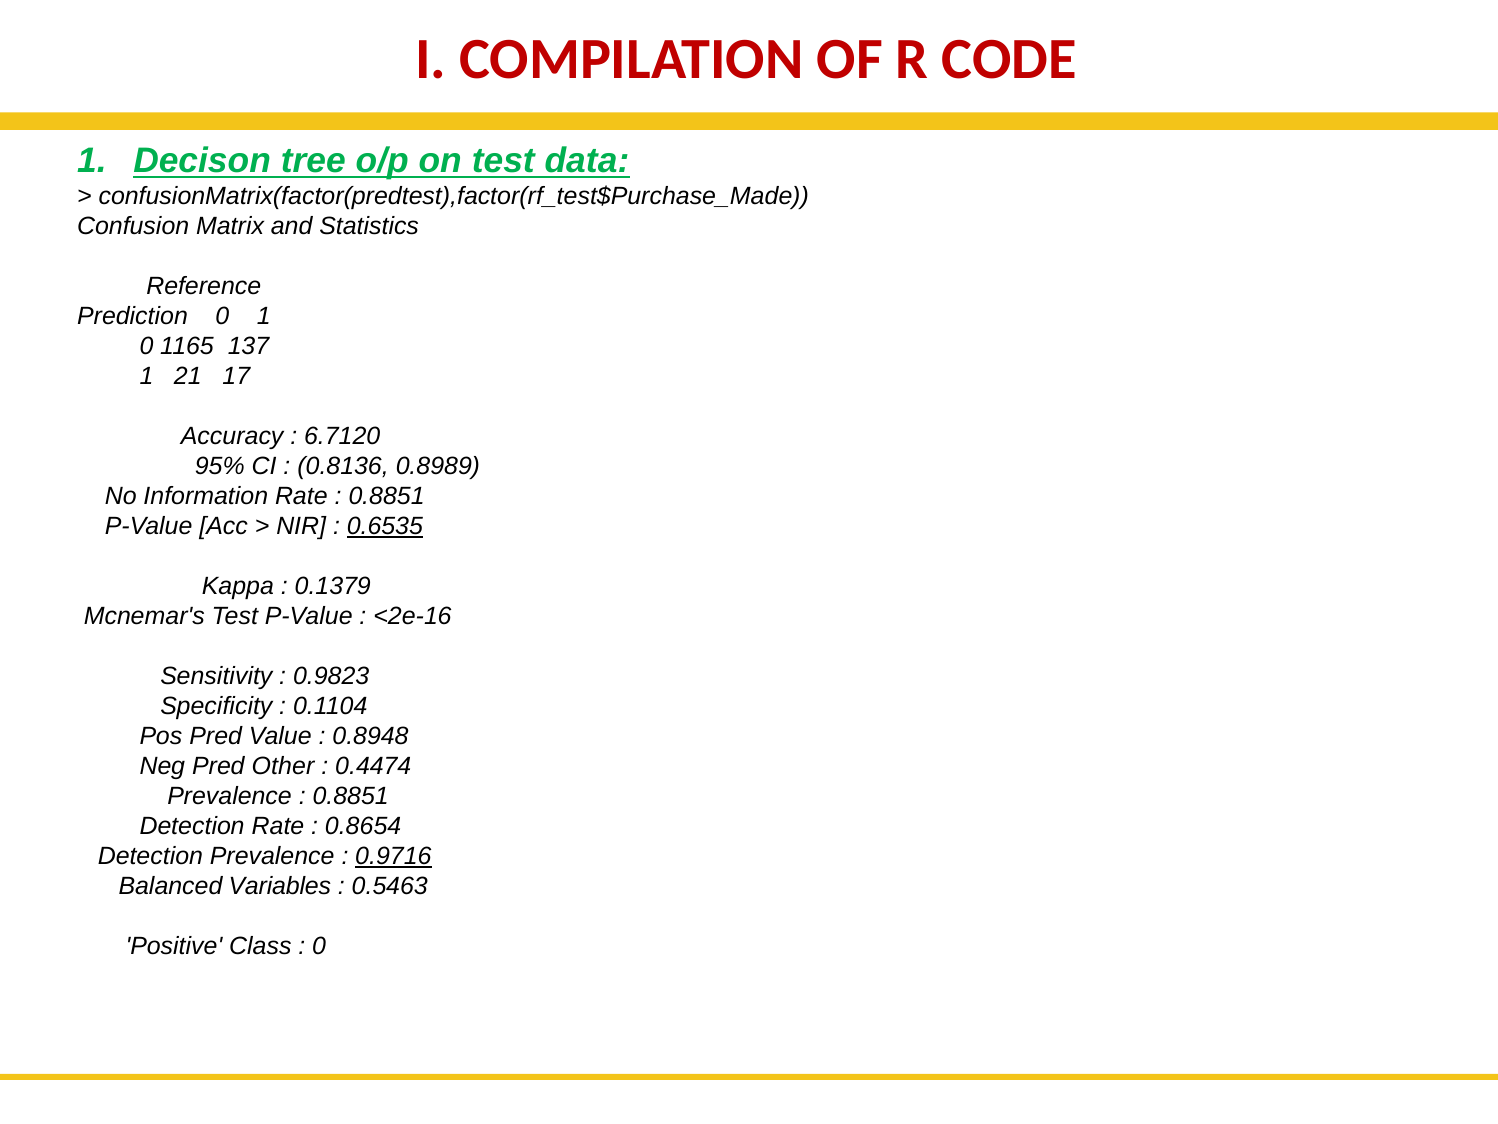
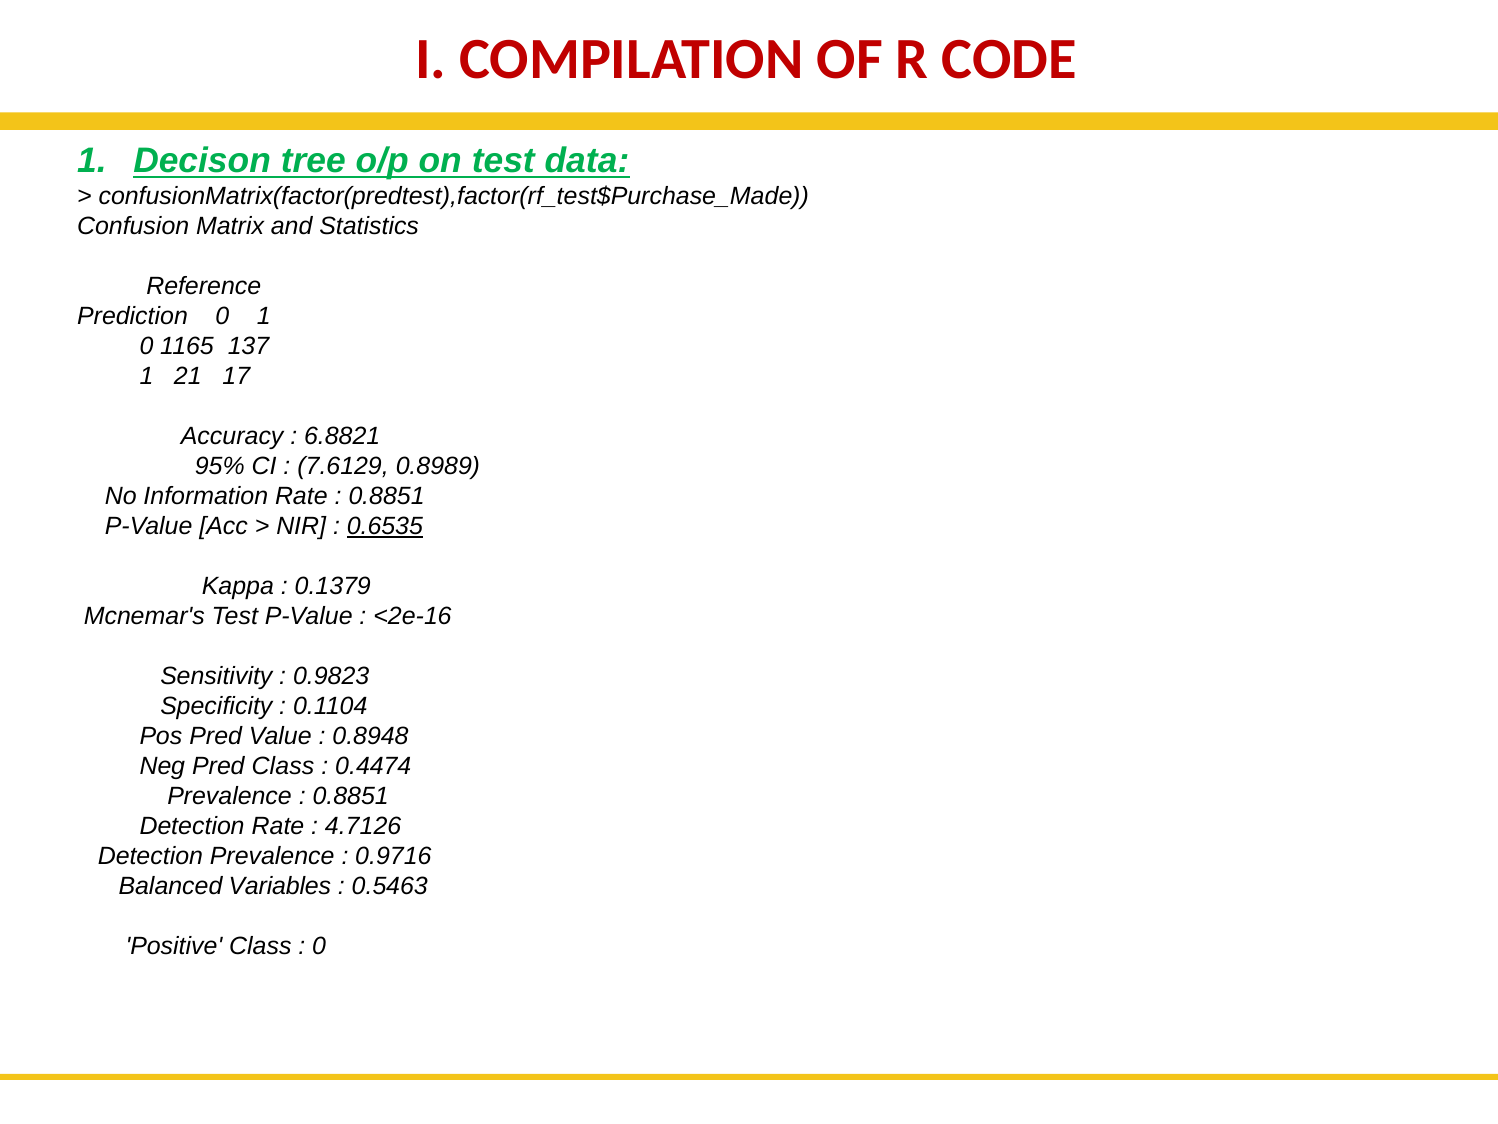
6.7120: 6.7120 -> 6.8821 (342, 436)
0.8136: 0.8136 -> 7.6129 (343, 466)
Pred Other: Other -> Class (283, 766)
0.8654: 0.8654 -> 4.7126 (363, 826)
0.9716 underline: present -> none (393, 856)
